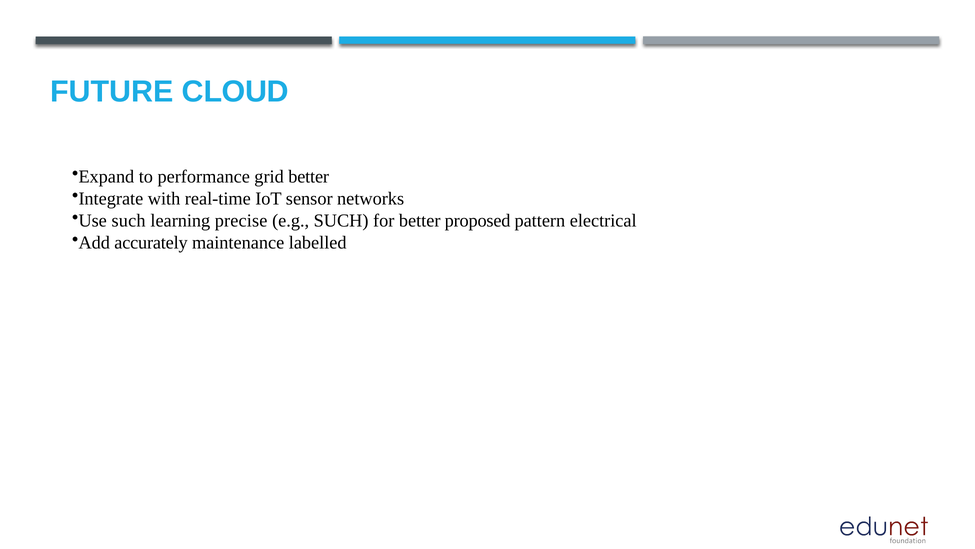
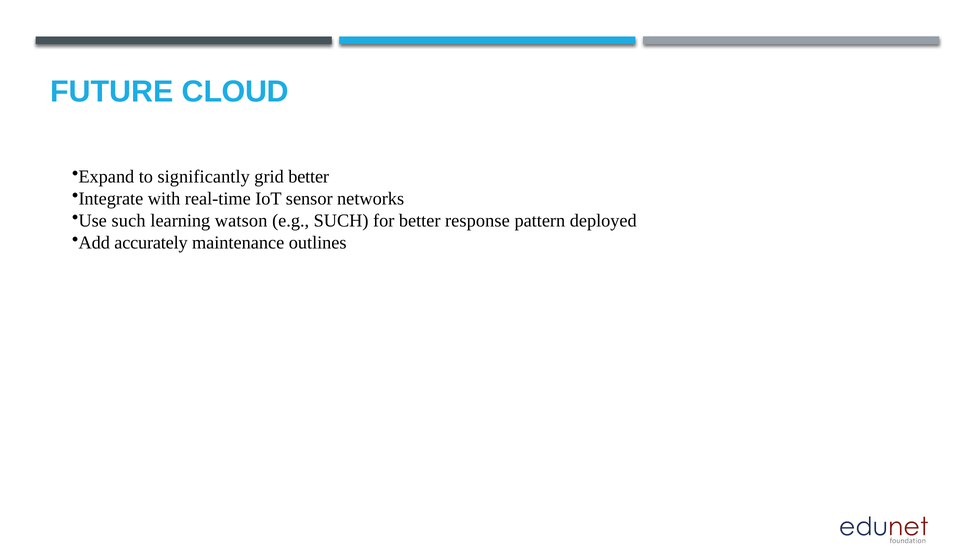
performance: performance -> significantly (204, 177)
precise: precise -> watson (241, 221)
proposed: proposed -> response (477, 221)
electrical: electrical -> deployed (603, 221)
labelled: labelled -> outlines (318, 242)
